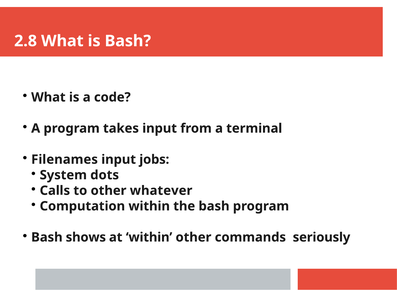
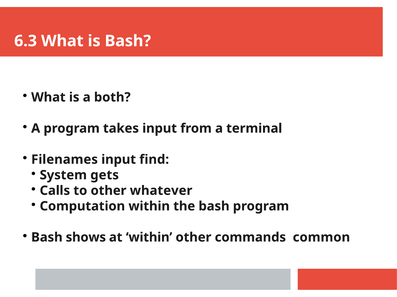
2.8: 2.8 -> 6.3 (26, 41)
code: code -> both (112, 97)
jobs: jobs -> find (154, 160)
dots: dots -> gets (105, 175)
seriously: seriously -> common (321, 238)
